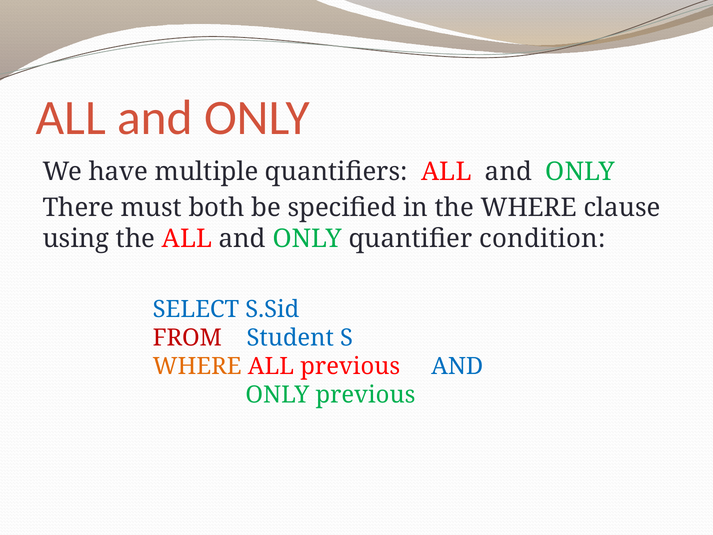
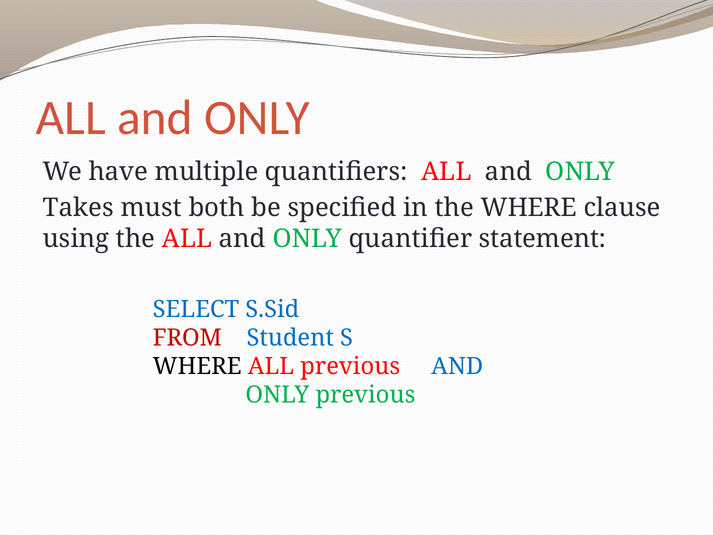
There: There -> Takes (78, 208)
condition: condition -> statement (543, 239)
WHERE colour: orange -> black (197, 366)
